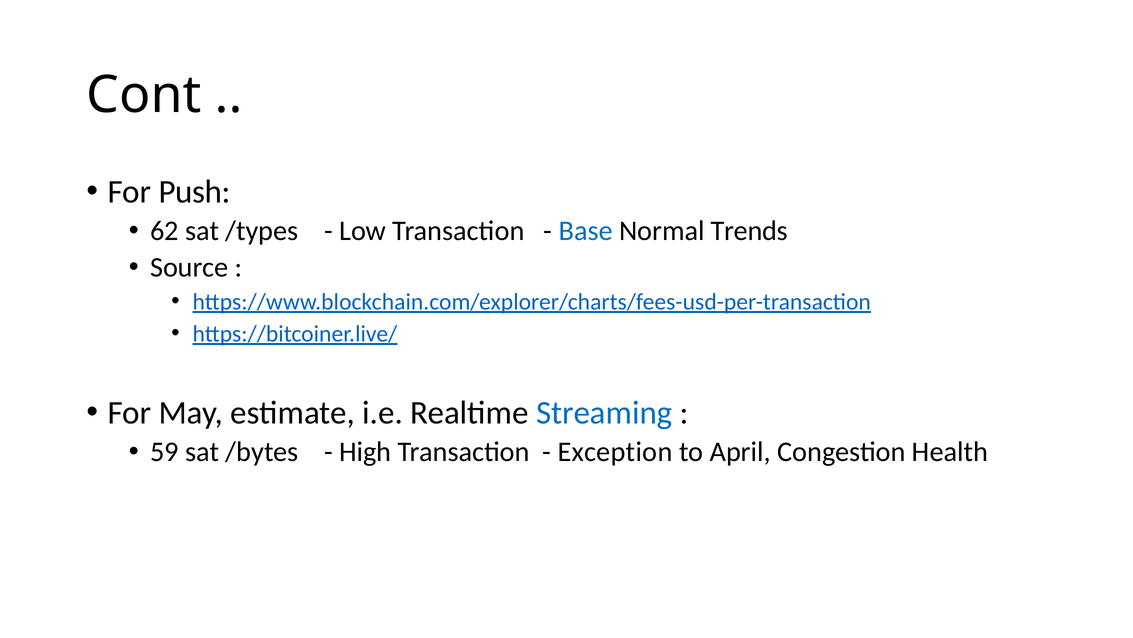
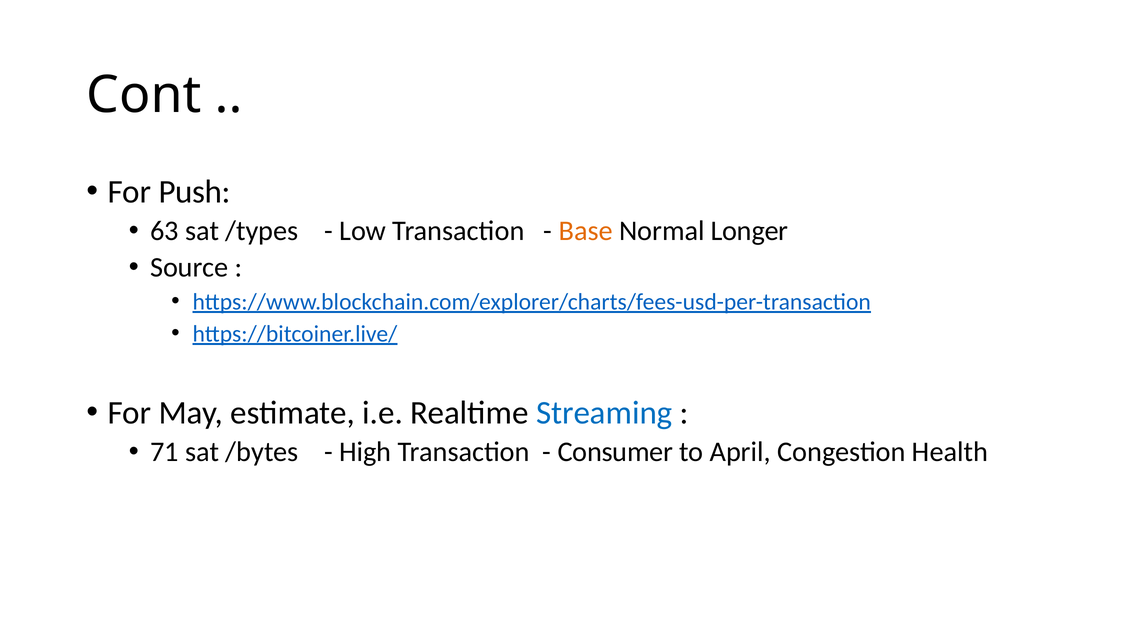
62: 62 -> 63 (164, 231)
Base colour: blue -> orange (586, 231)
Trends: Trends -> Longer (749, 231)
59: 59 -> 71 (164, 451)
Exception: Exception -> Consumer (615, 451)
